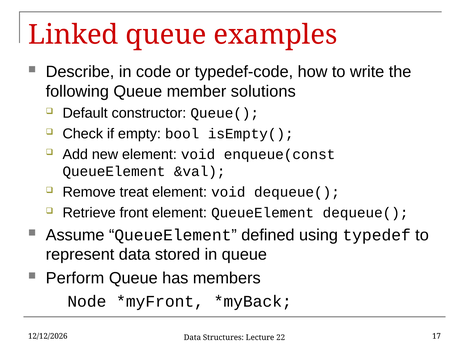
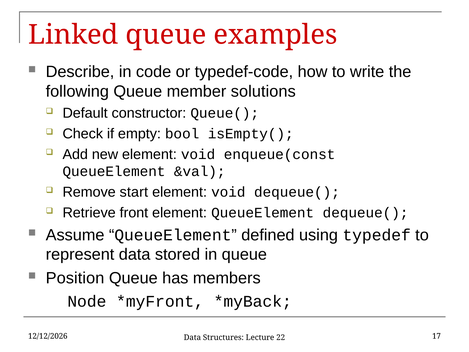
treat: treat -> start (134, 192)
Perform: Perform -> Position (75, 278)
